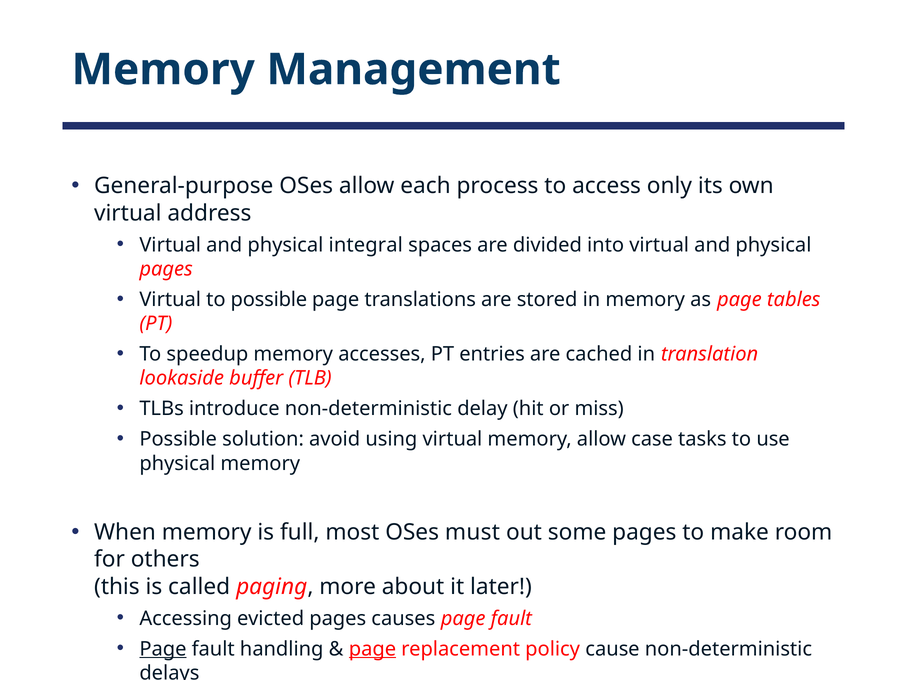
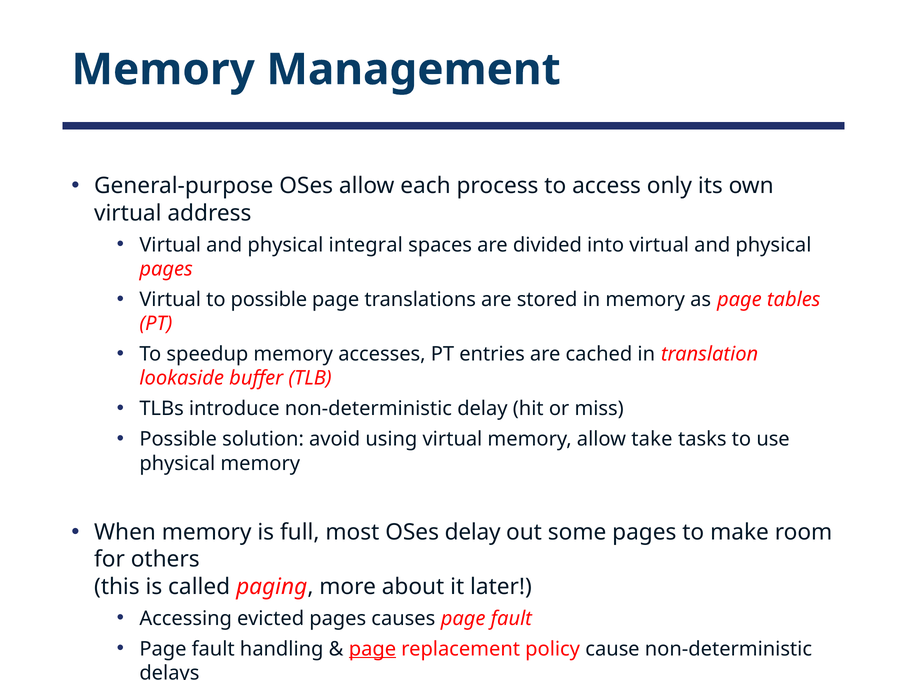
case: case -> take (652, 439)
OSes must: must -> delay (473, 533)
Page underline: present -> none (163, 649)
